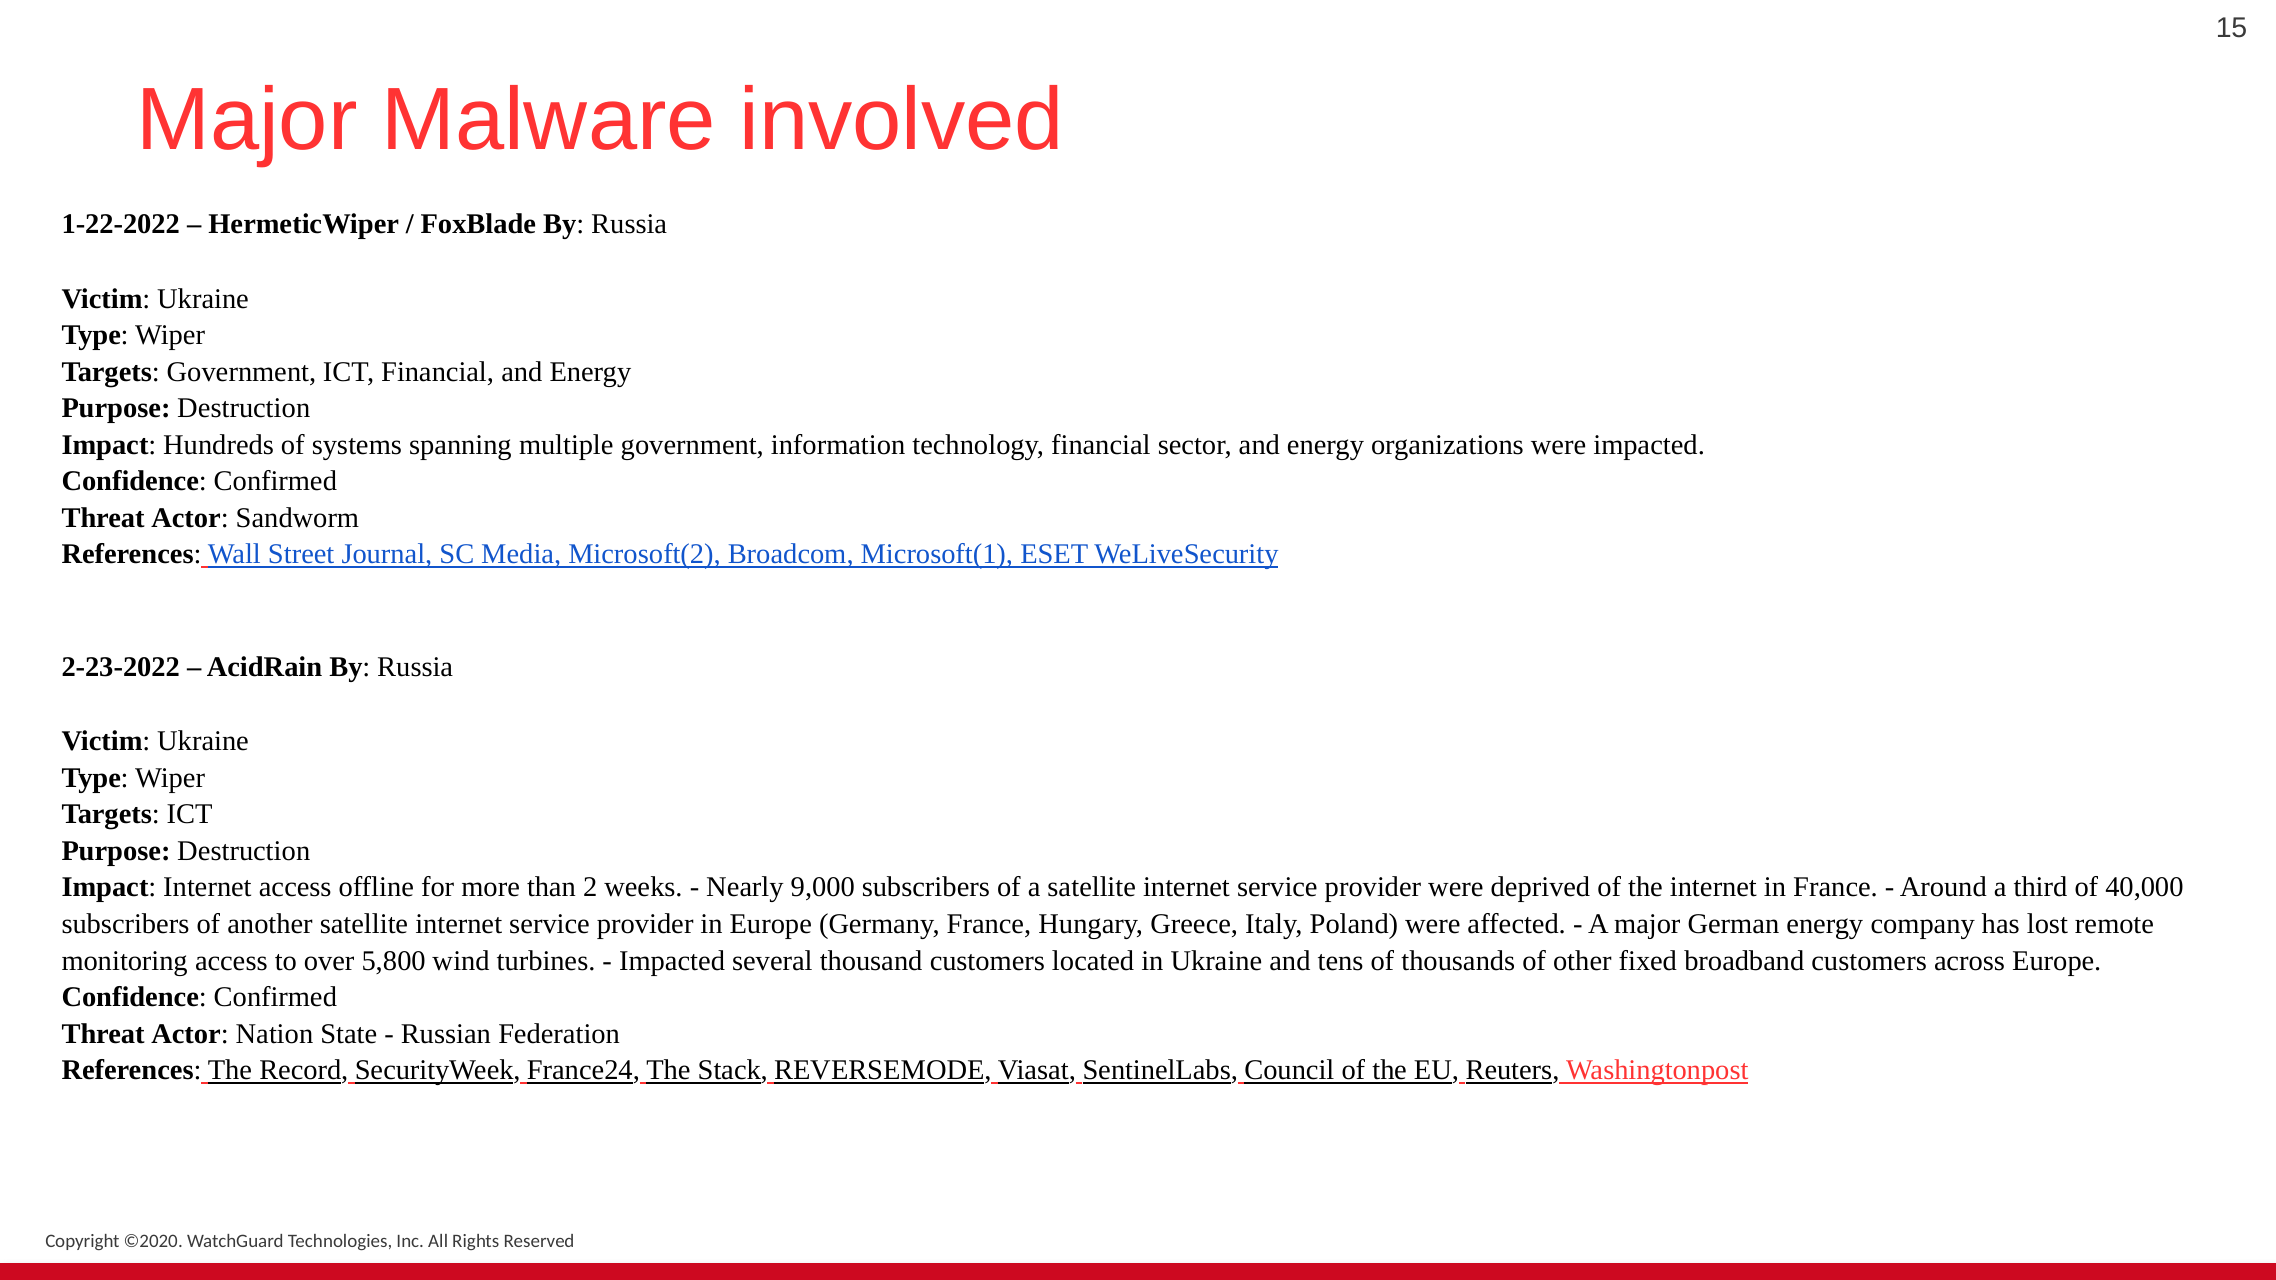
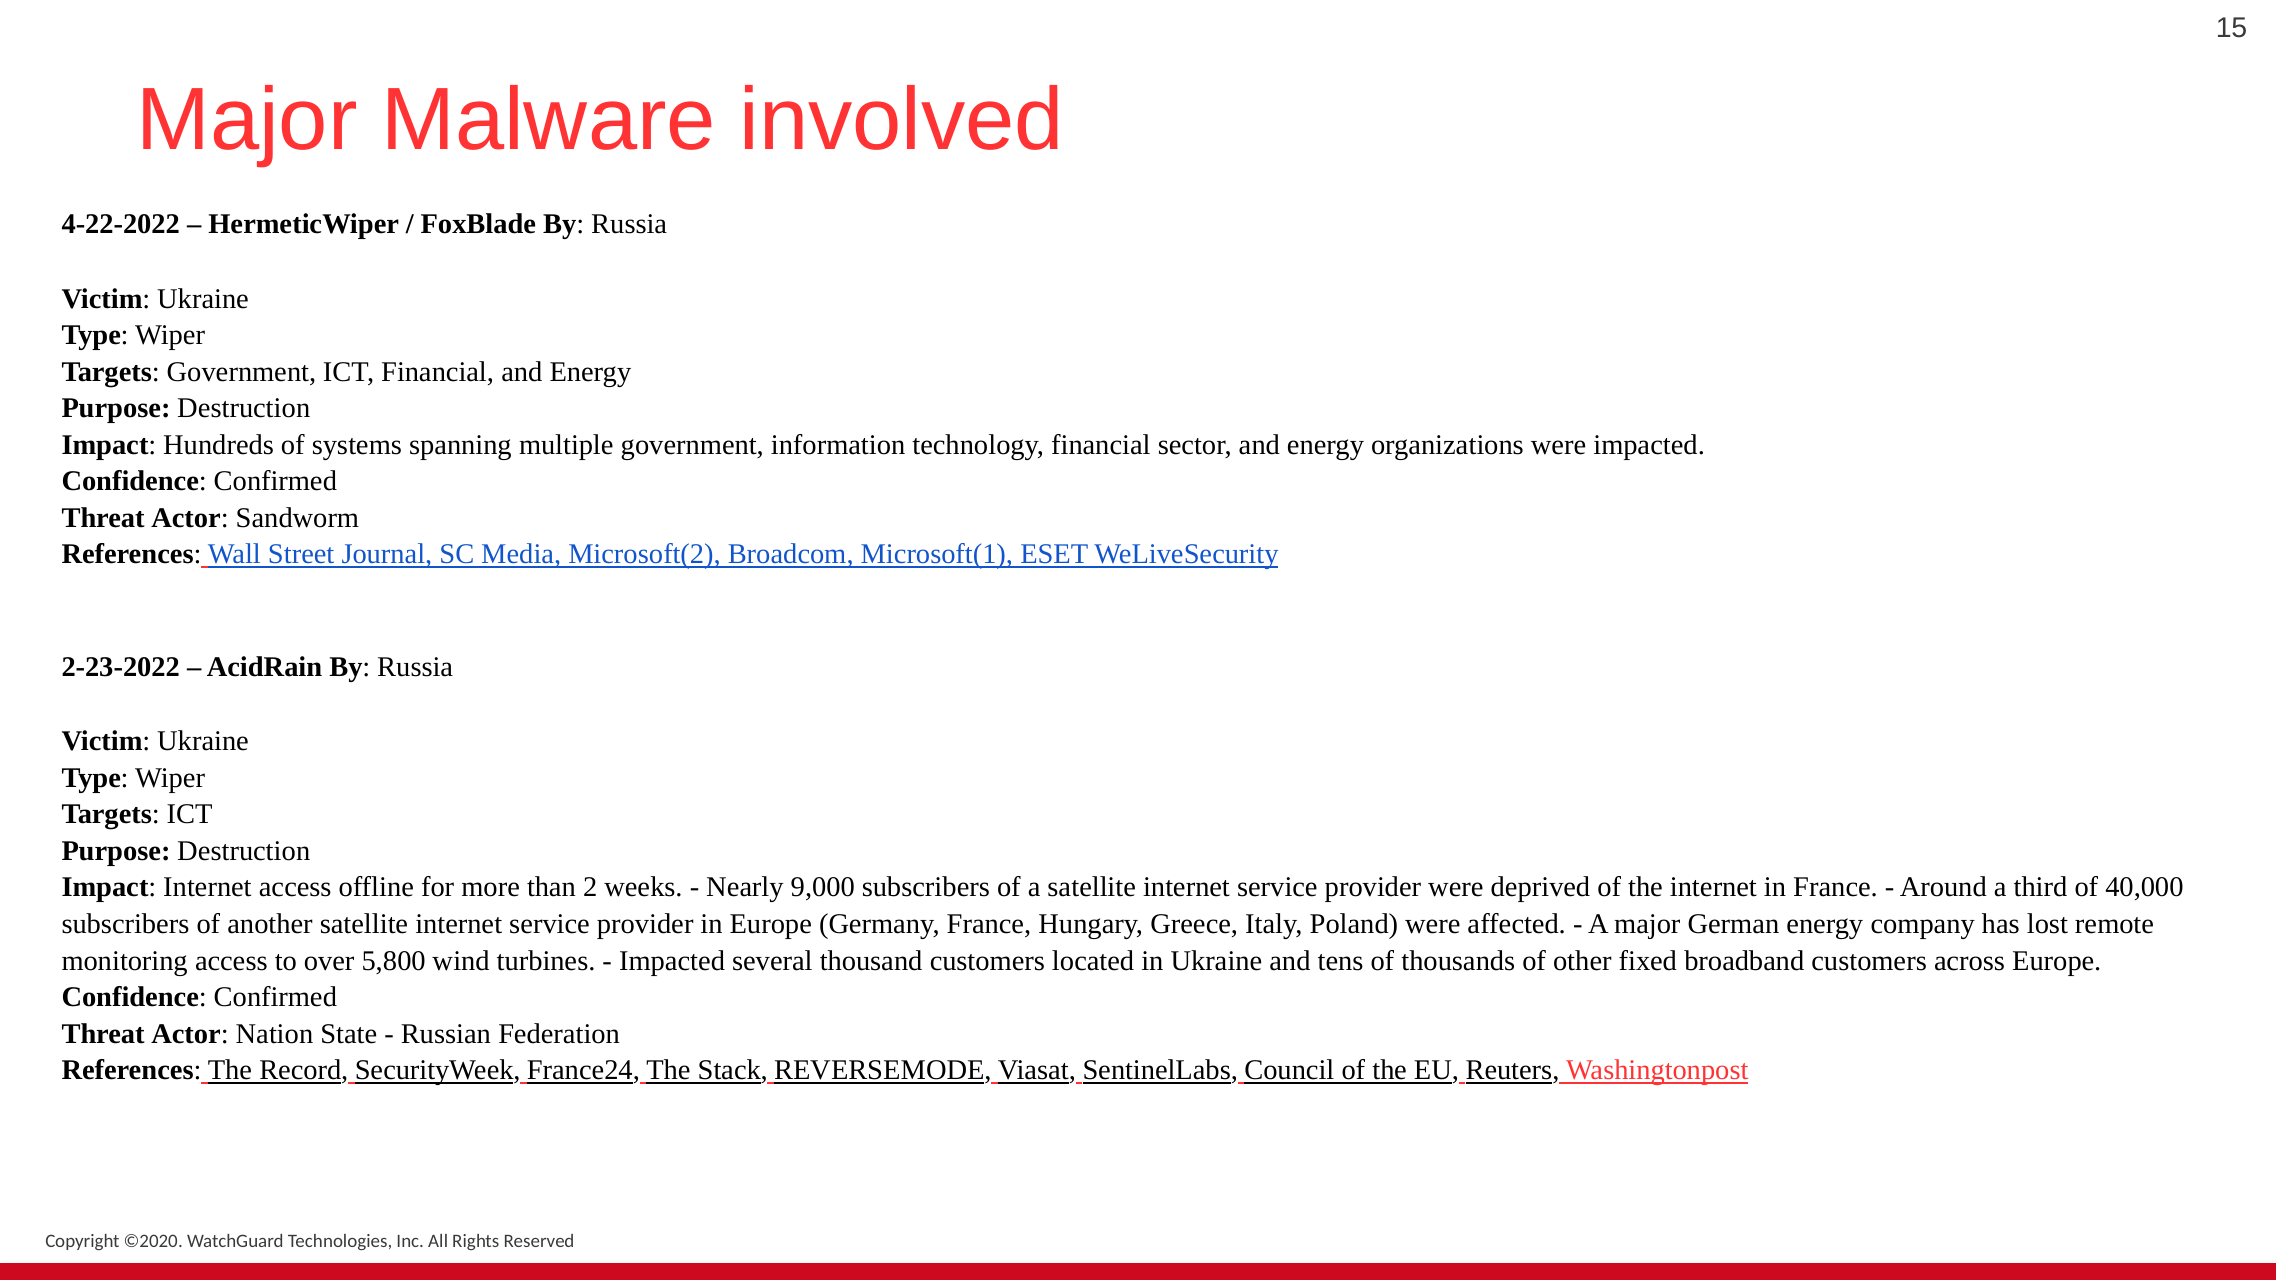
1-22-2022: 1-22-2022 -> 4-22-2022 (121, 224)
